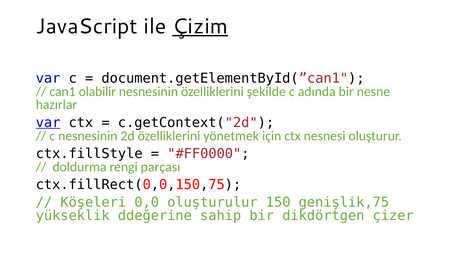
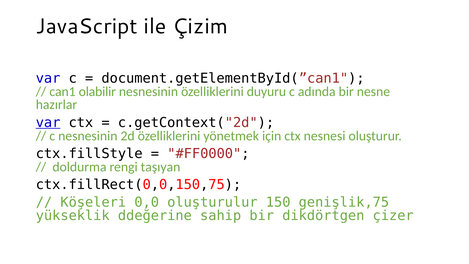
Çizim underline: present -> none (200, 27)
şekilde: şekilde -> duyuru (266, 91)
parçası: parçası -> taşıyan (161, 167)
